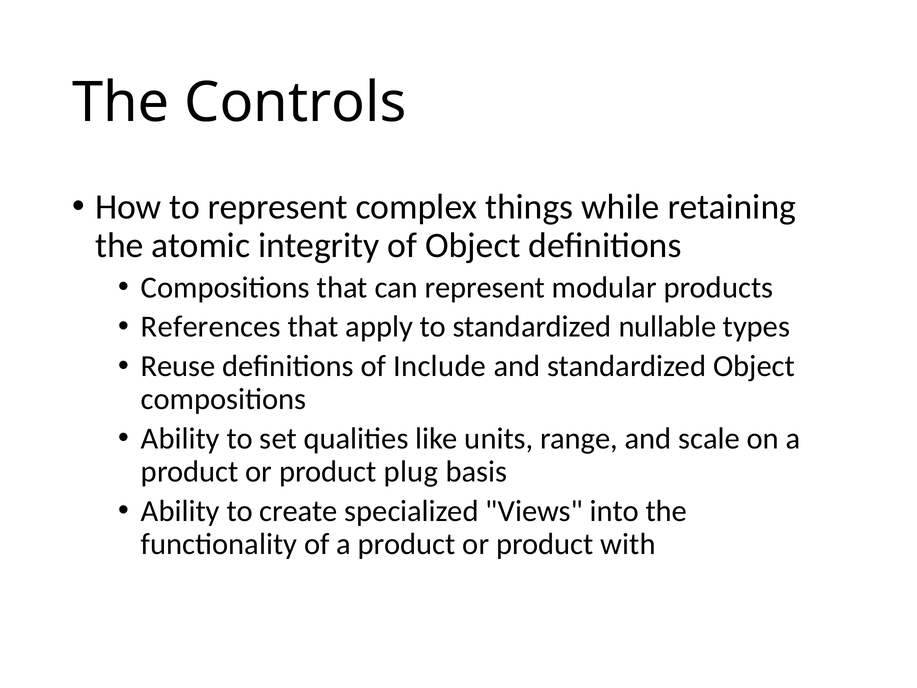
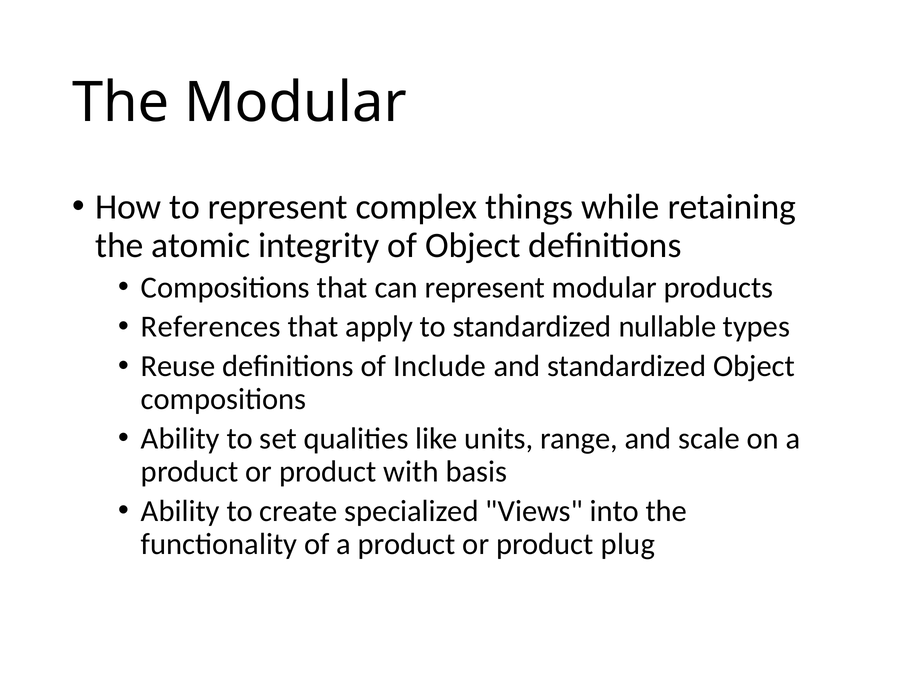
The Controls: Controls -> Modular (295, 103)
plug: plug -> with (411, 471)
with: with -> plug (628, 544)
